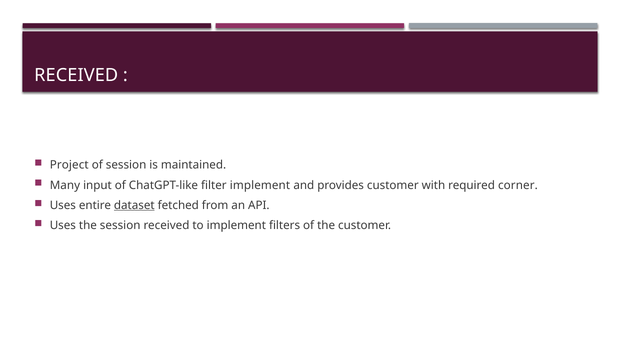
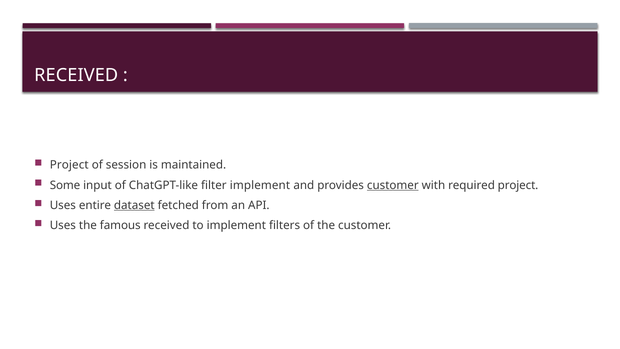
Many: Many -> Some (65, 185)
customer underline: none -> present (393, 185)
required corner: corner -> project (518, 185)
the session: session -> famous (120, 225)
